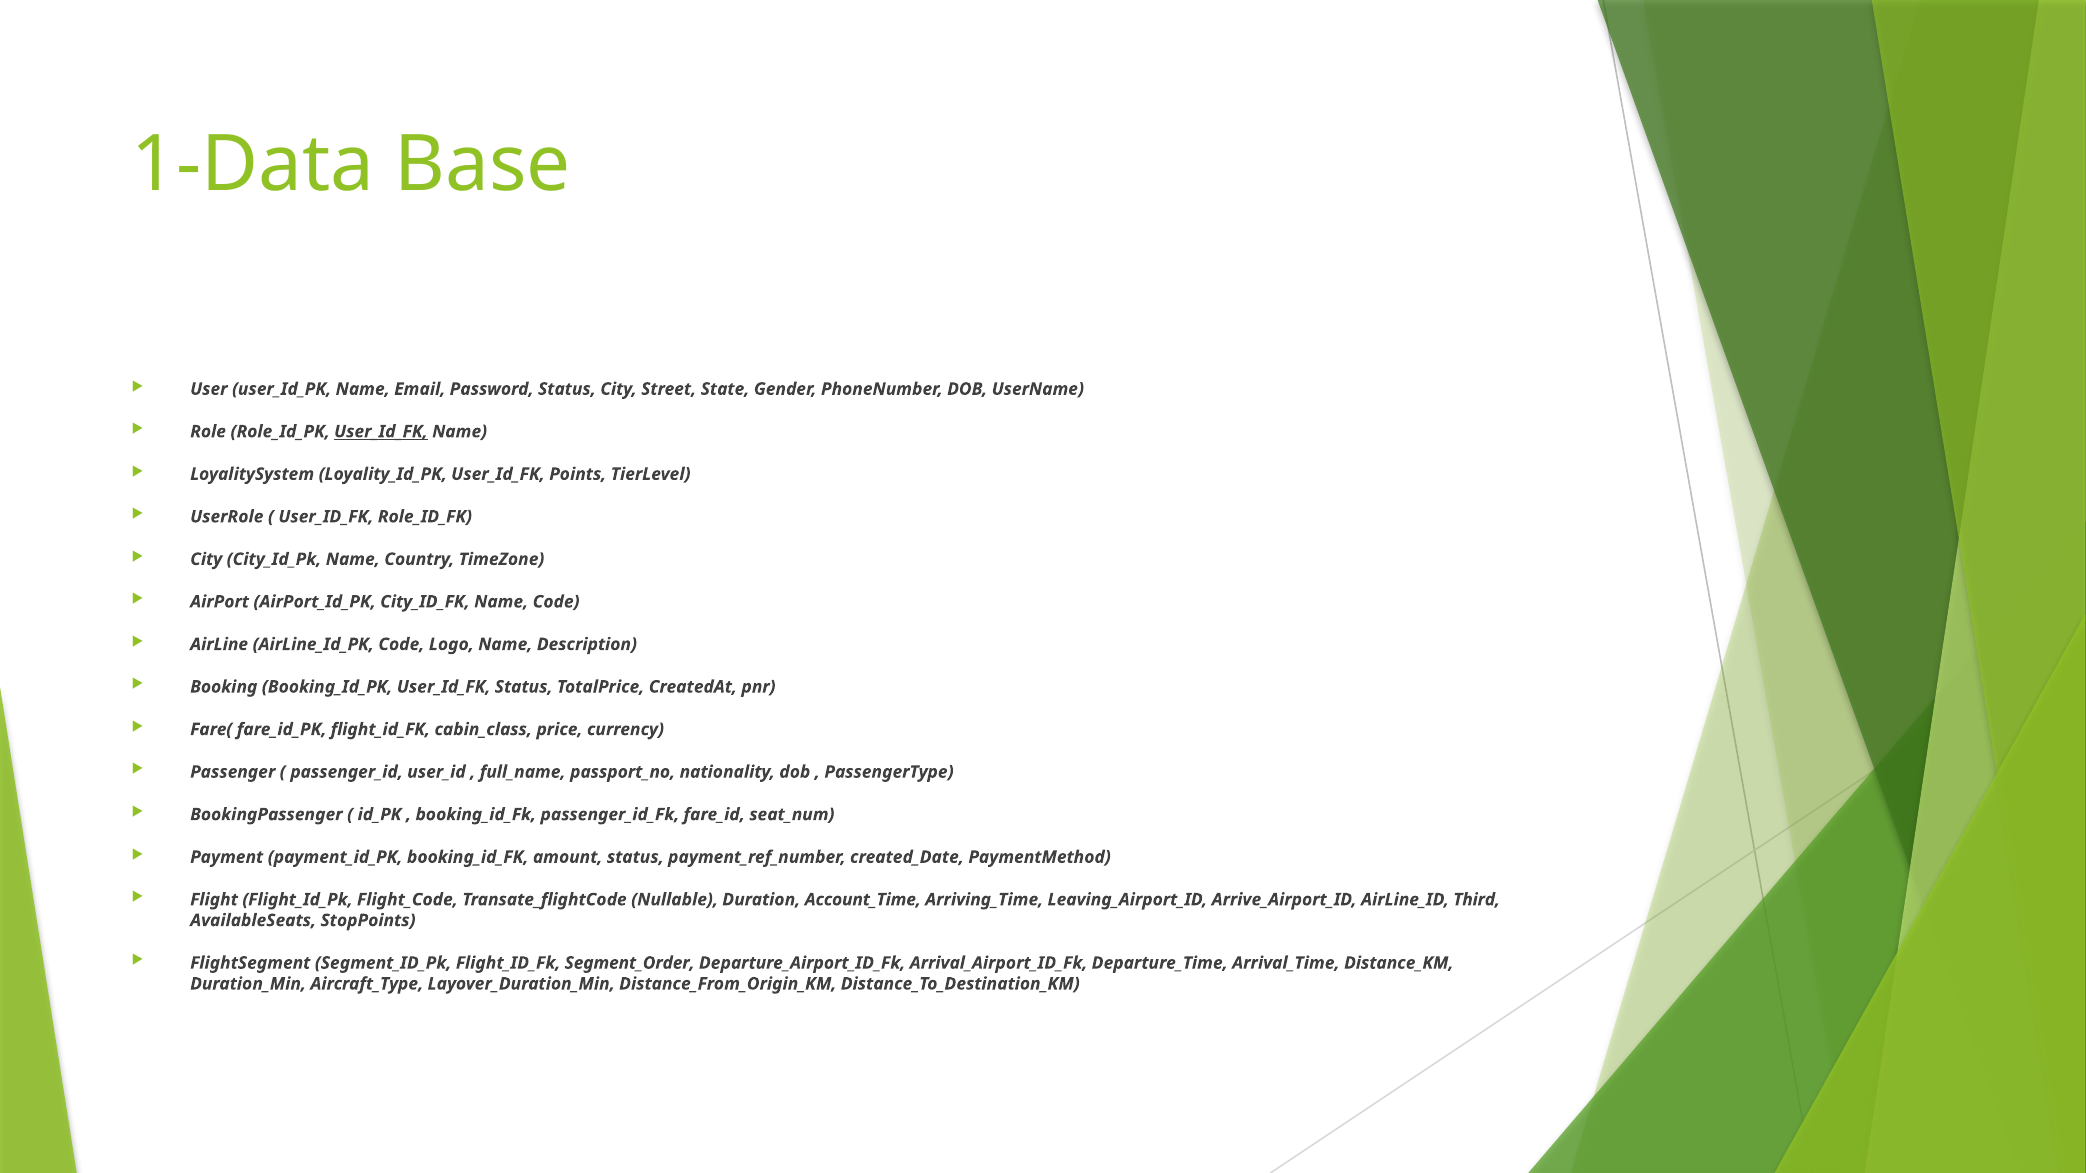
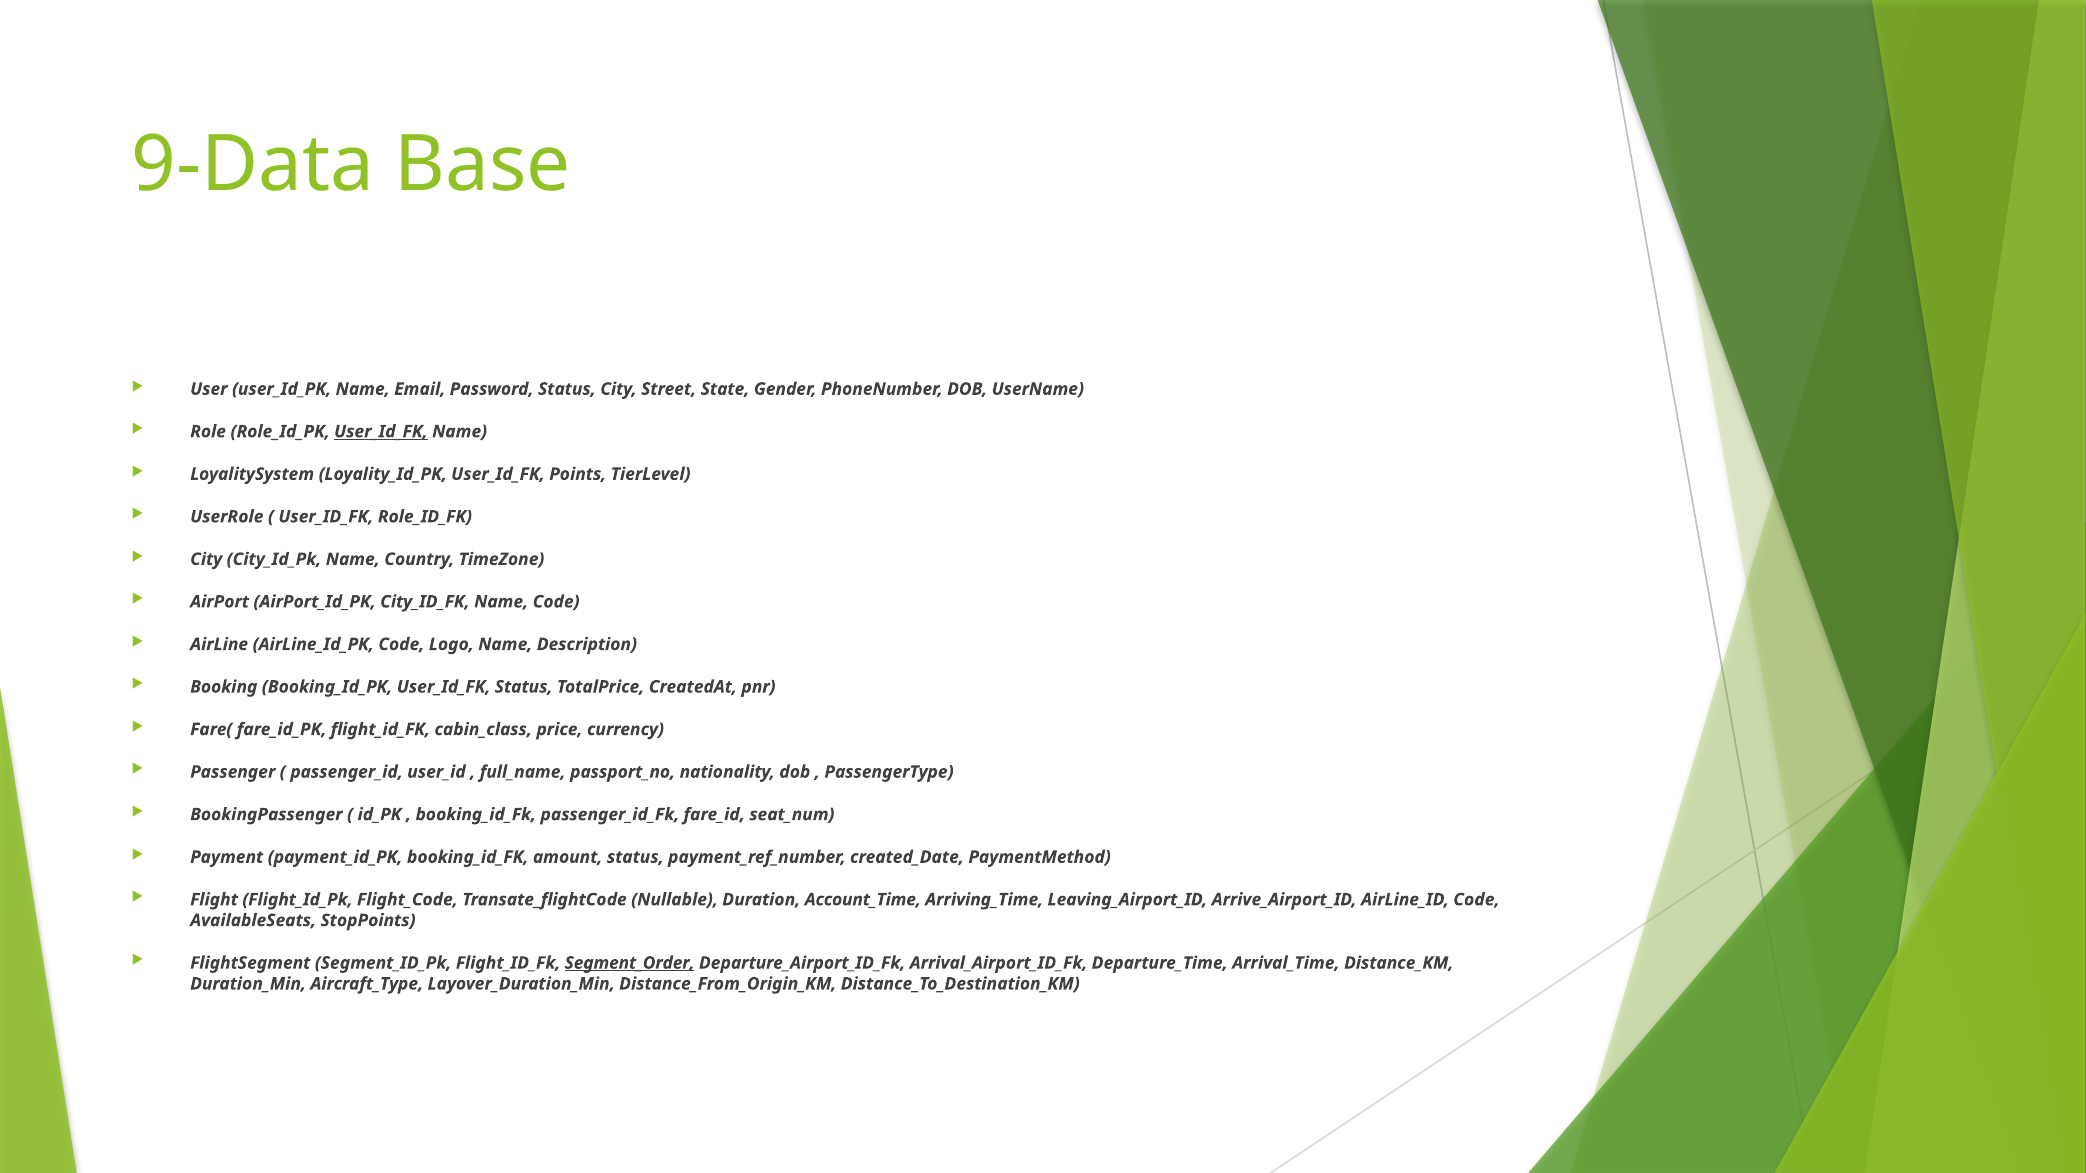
1-Data: 1-Data -> 9-Data (253, 165)
AirLine_ID Third: Third -> Code (1476, 900)
Segment_Order underline: none -> present (630, 963)
